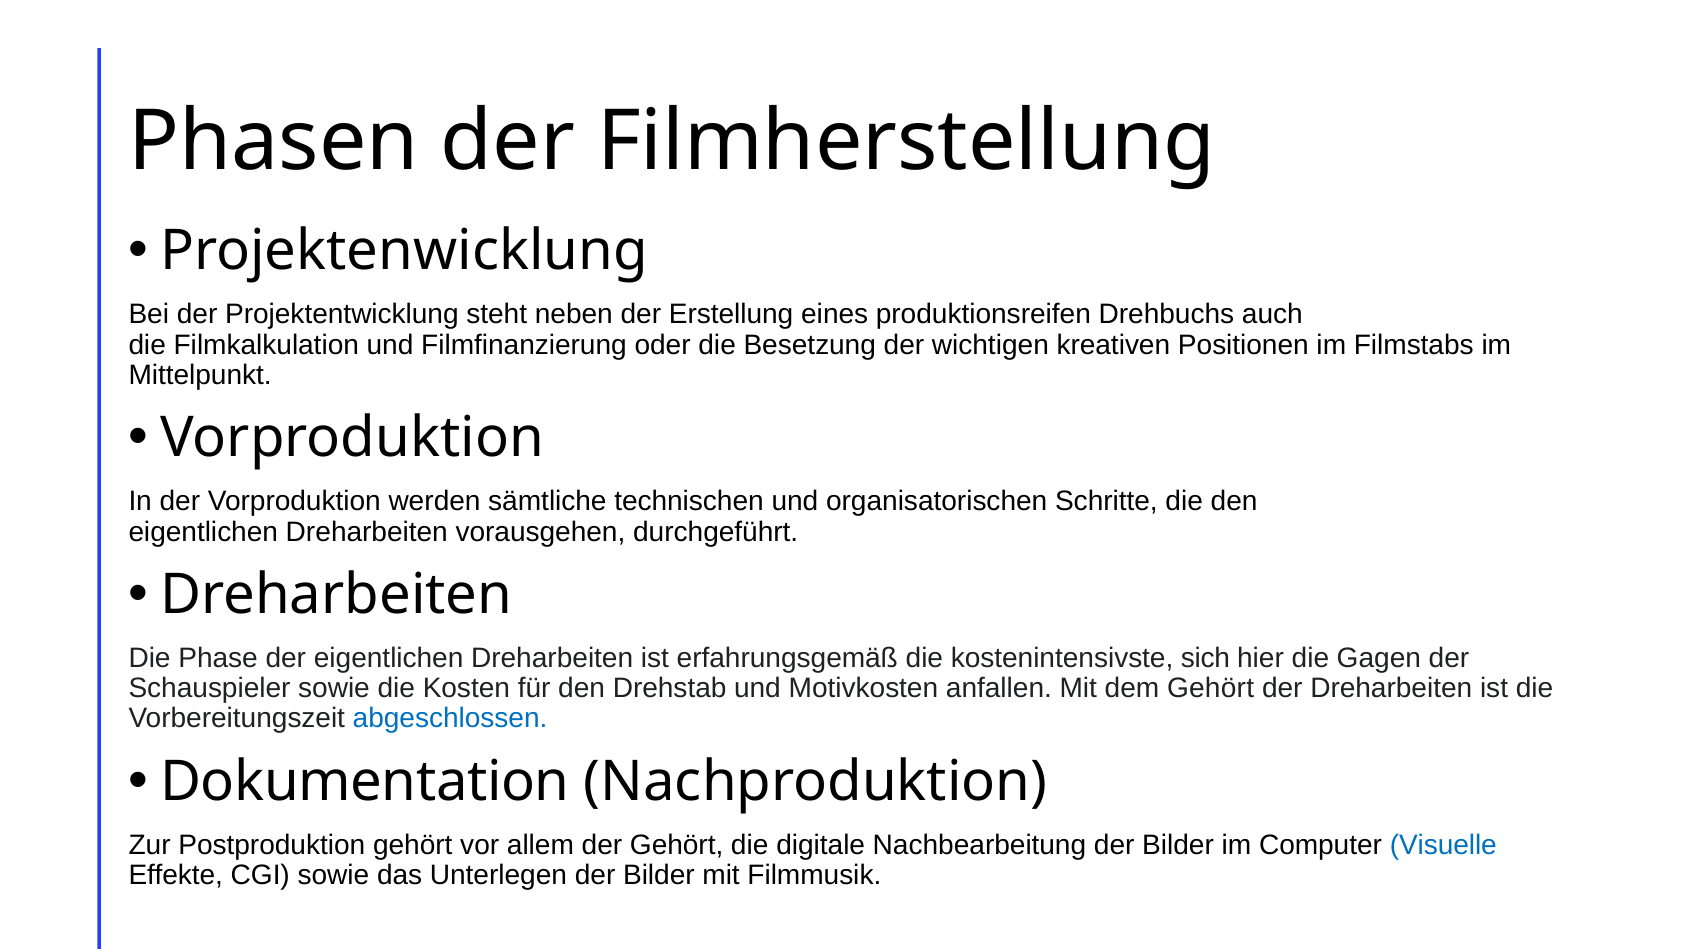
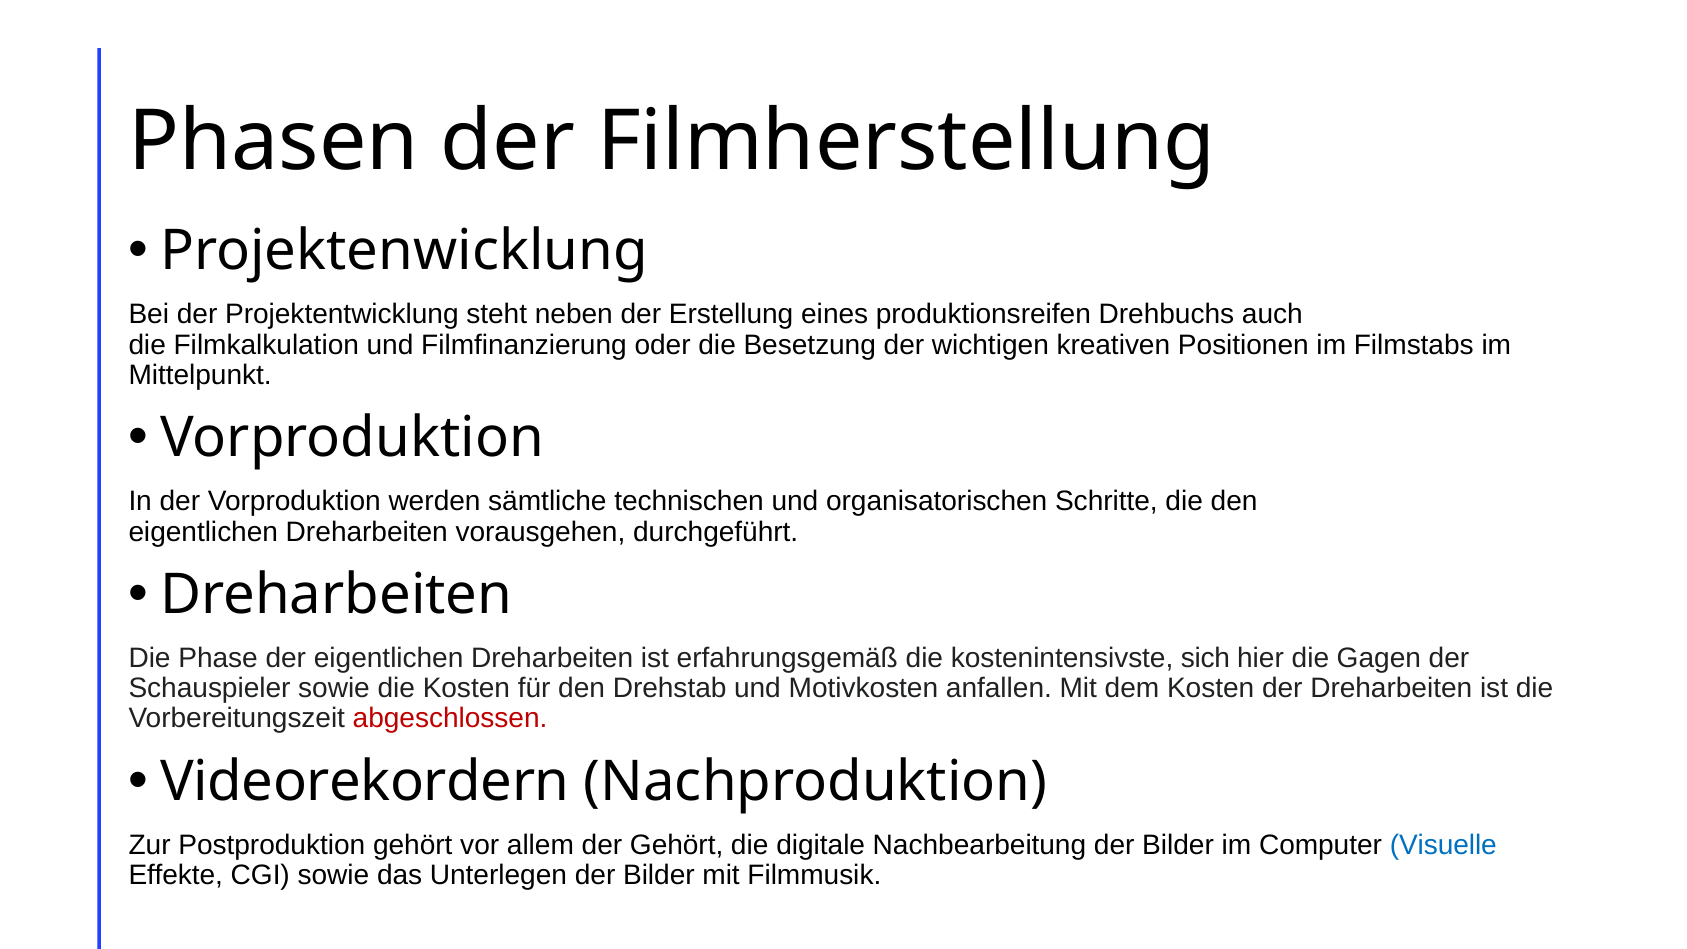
dem Gehört: Gehört -> Kosten (1211, 688)
abgeschlossen colour: blue -> red (450, 719)
Dokumentation: Dokumentation -> Videorekordern (365, 781)
